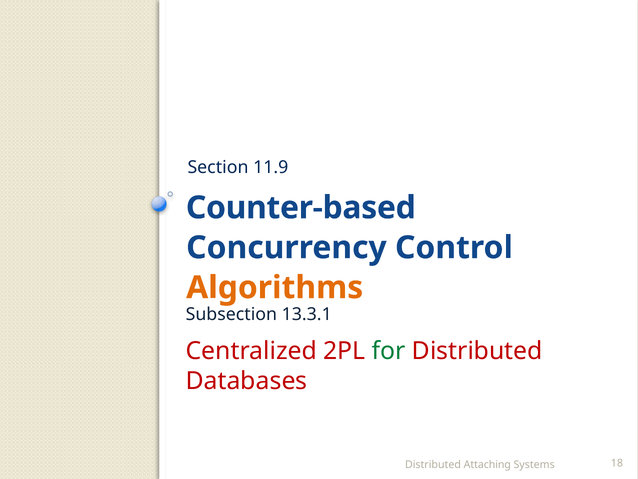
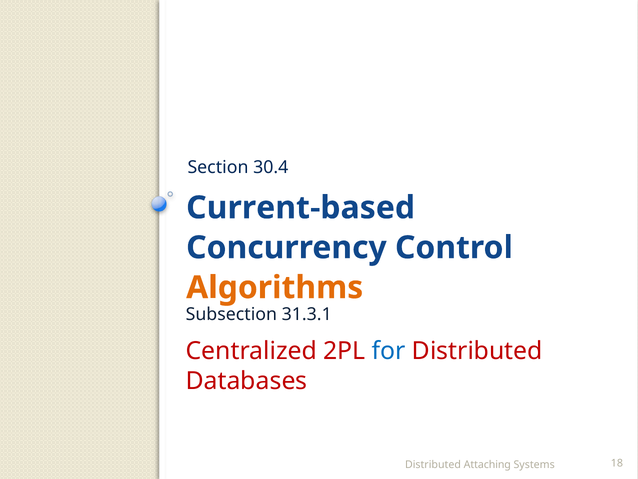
11.9: 11.9 -> 30.4 (271, 167)
Counter-based: Counter-based -> Current-based (301, 208)
13.3.1: 13.3.1 -> 31.3.1 (307, 314)
for colour: green -> blue (389, 351)
